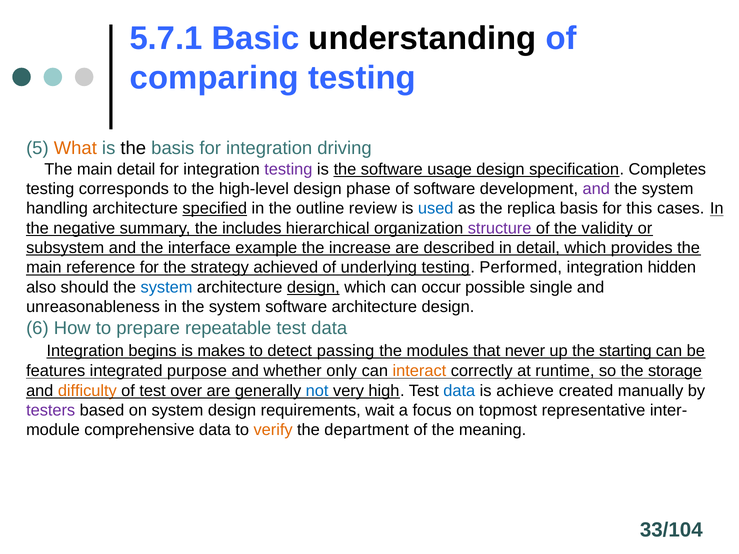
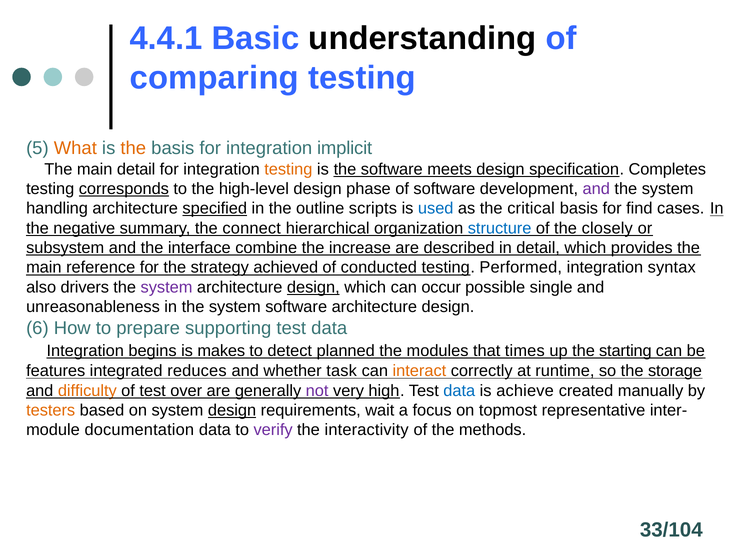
5.7.1: 5.7.1 -> 4.4.1 (166, 38)
the colour: black -> orange (133, 148)
driving: driving -> implicit (345, 148)
testing colour: purple -> orange (288, 169)
usage: usage -> meets (450, 169)
corresponds underline: none -> present (124, 189)
review: review -> scripts (373, 209)
replica: replica -> critical (531, 209)
this: this -> find (639, 209)
includes: includes -> connect (252, 228)
structure colour: purple -> blue (500, 228)
validity: validity -> closely (607, 228)
example: example -> combine (266, 248)
underlying: underlying -> conducted (379, 268)
hidden: hidden -> syntax (672, 268)
should: should -> drivers (85, 287)
system colour: blue -> purple (167, 287)
repeatable: repeatable -> supporting (228, 328)
passing: passing -> planned (346, 351)
never: never -> times (525, 351)
purpose: purpose -> reduces (197, 371)
only: only -> task (342, 371)
not colour: blue -> purple (317, 391)
testers colour: purple -> orange (51, 411)
design underline: none -> present (232, 411)
comprehensive: comprehensive -> documentation (139, 430)
verify colour: orange -> purple (273, 430)
department: department -> interactivity (367, 430)
meaning: meaning -> methods (493, 430)
